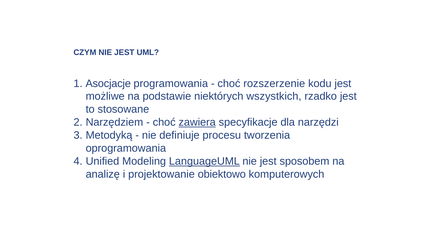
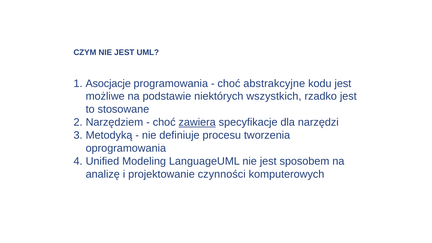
rozszerzenie: rozszerzenie -> abstrakcyjne (274, 83)
LanguageUML underline: present -> none (204, 161)
obiektowo: obiektowo -> czynności (222, 174)
